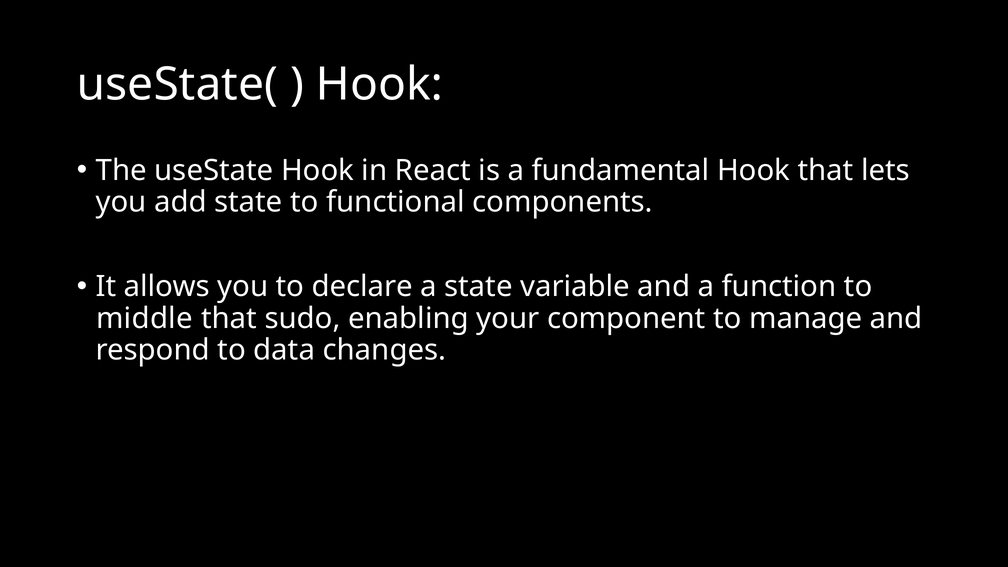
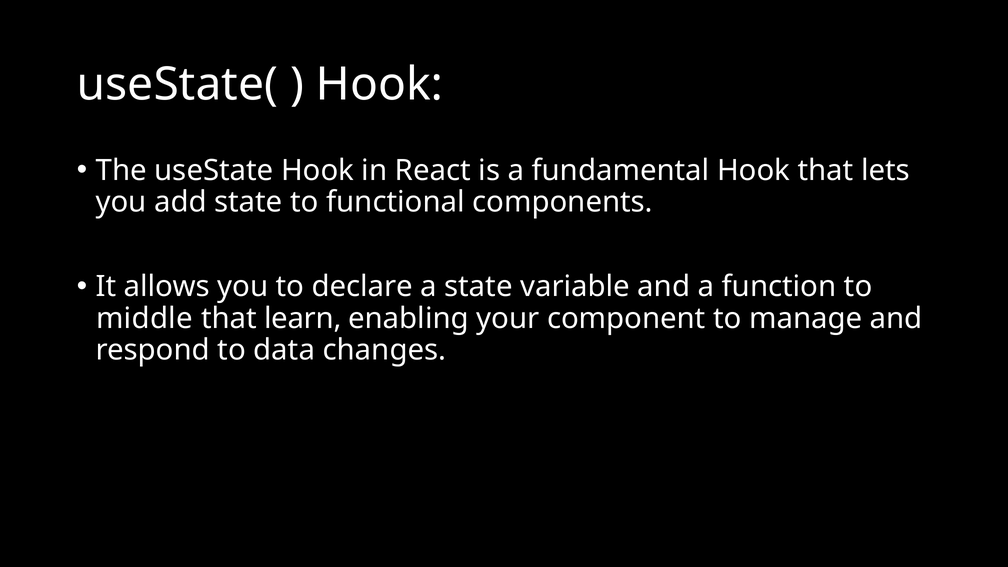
sudo: sudo -> learn (303, 318)
